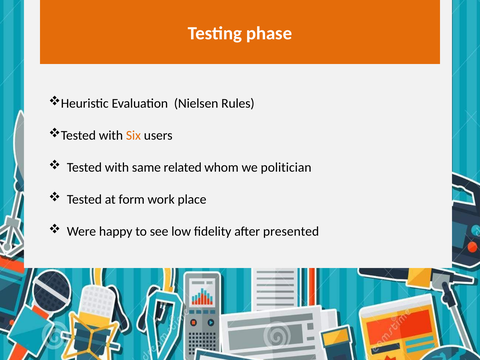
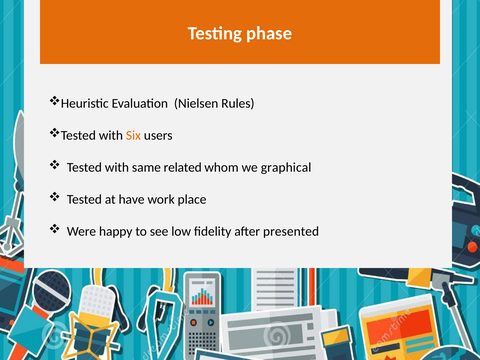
politician: politician -> graphical (286, 167)
form: form -> have (132, 199)
